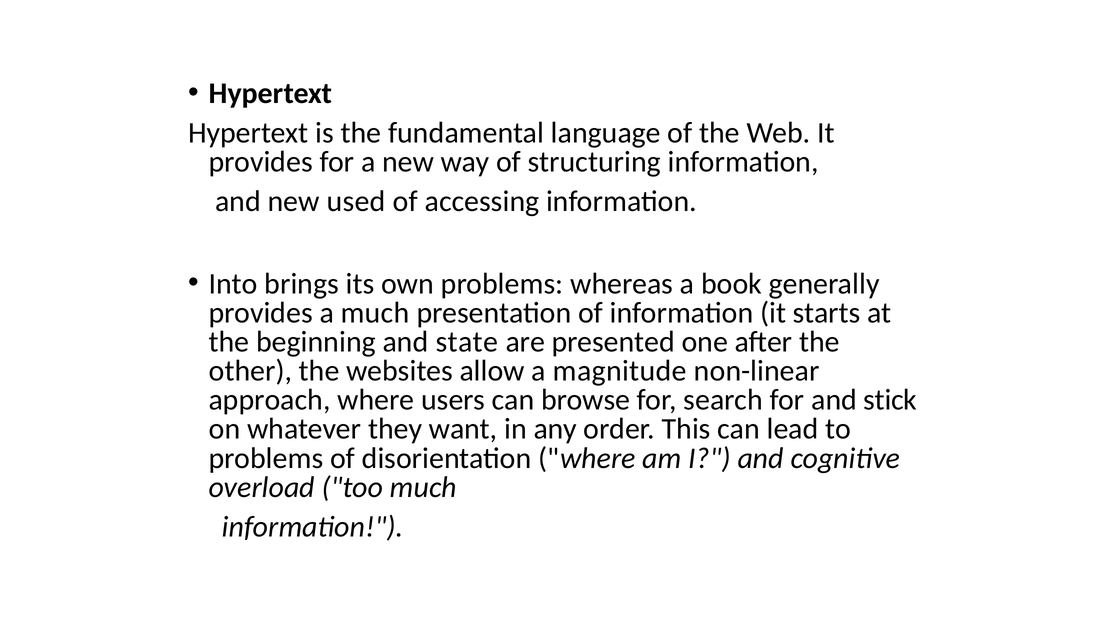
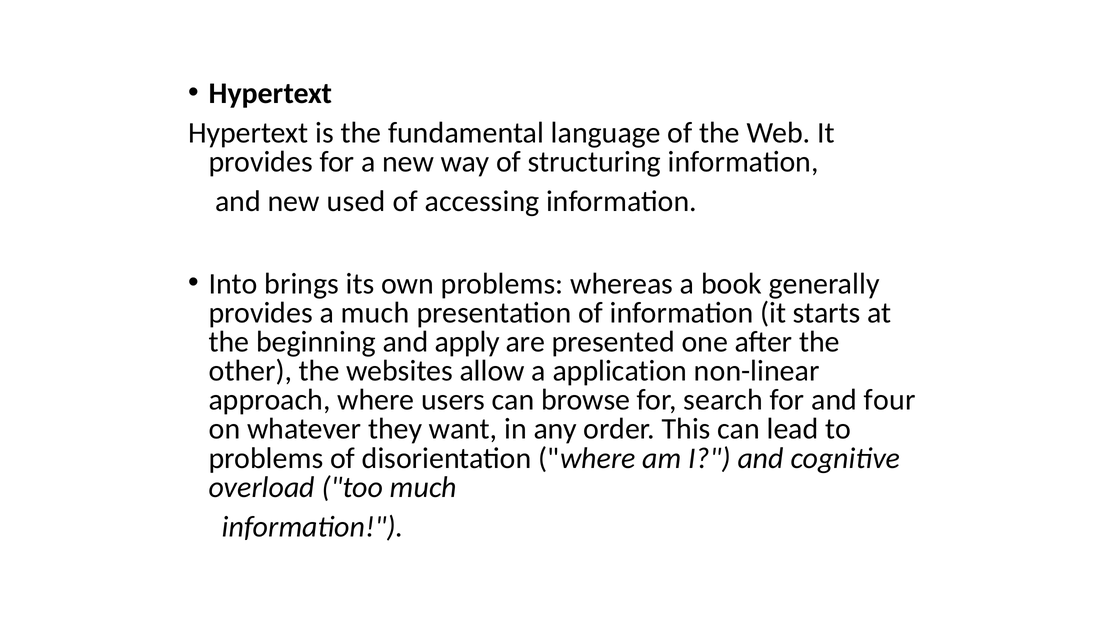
state: state -> apply (467, 342)
magnitude: magnitude -> application (620, 371)
stick: stick -> four (890, 400)
